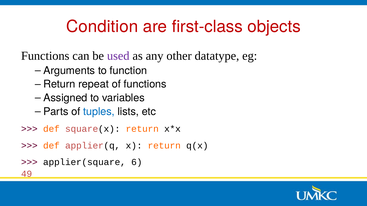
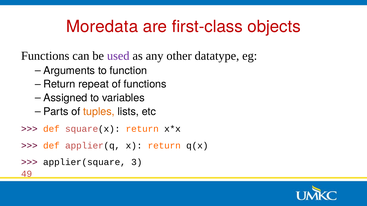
Condition: Condition -> Moredata (102, 27)
tuples colour: blue -> orange (99, 112)
6: 6 -> 3 (137, 162)
